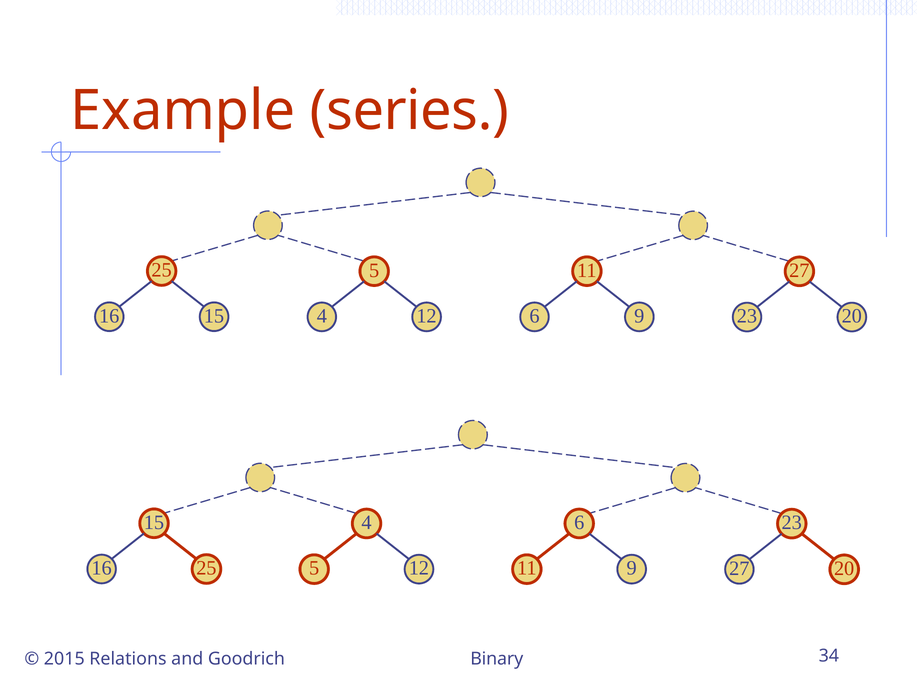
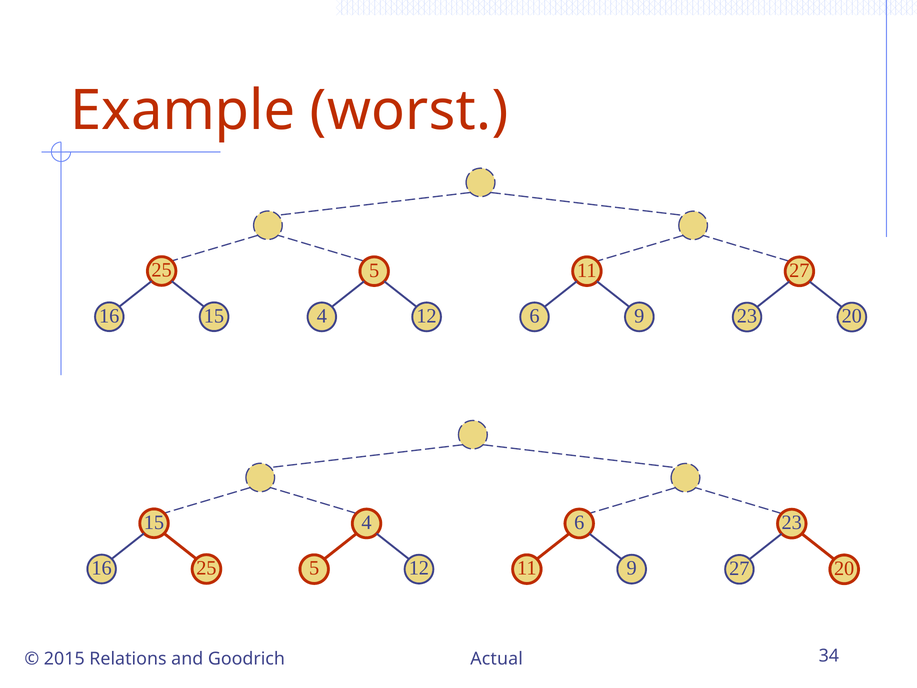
series: series -> worst (409, 111)
Binary: Binary -> Actual (497, 658)
